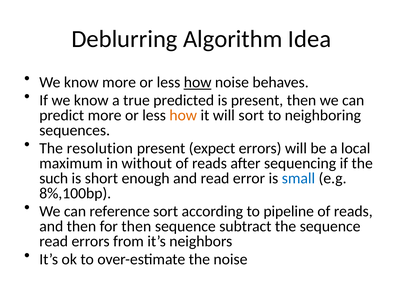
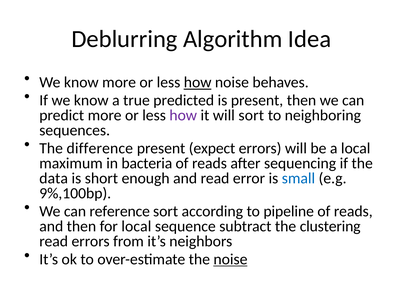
how colour: orange -> purple (183, 115)
resolution: resolution -> difference (100, 148)
without: without -> bacteria (147, 163)
such: such -> data (54, 178)
8%,100bp: 8%,100bp -> 9%,100bp (75, 194)
for then: then -> local (136, 227)
the sequence: sequence -> clustering (330, 227)
noise underline: none -> present (230, 259)
